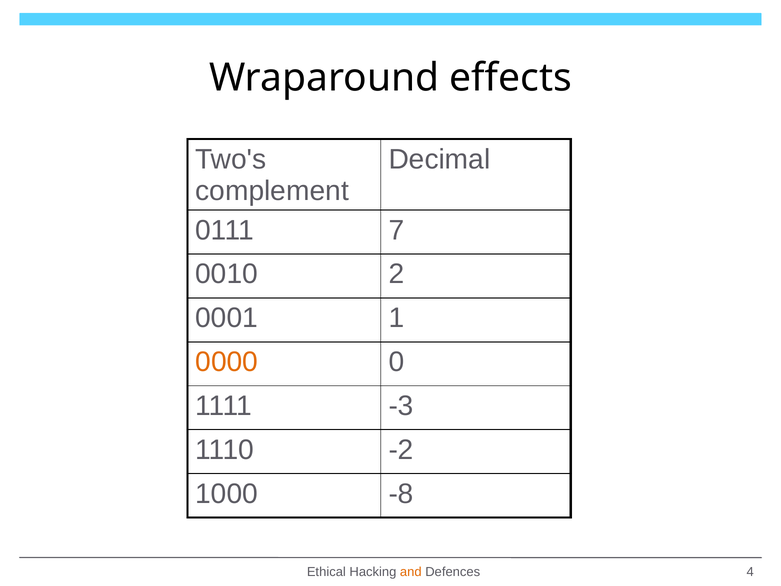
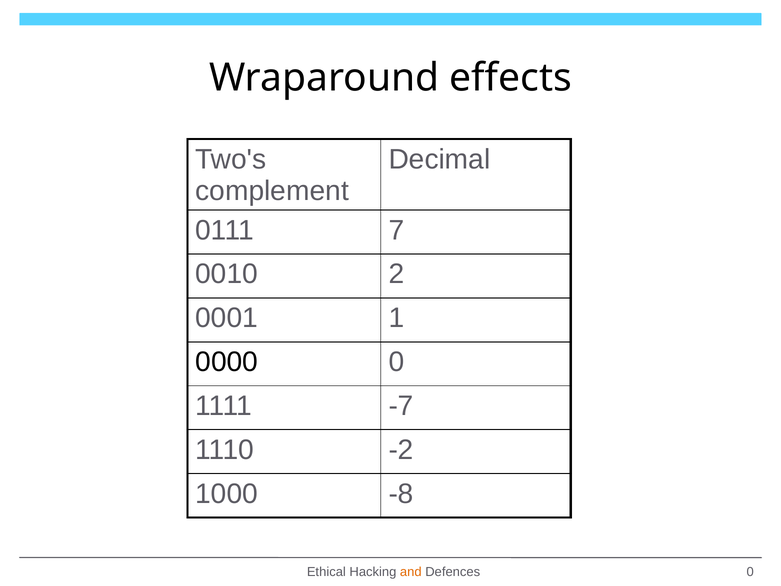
0000 colour: orange -> black (227, 362)
-3: -3 -> -7 (401, 406)
Defences 4: 4 -> 0 (750, 572)
